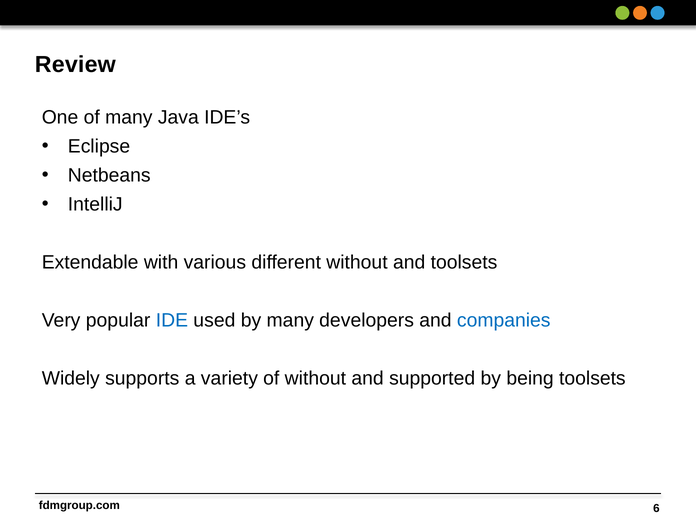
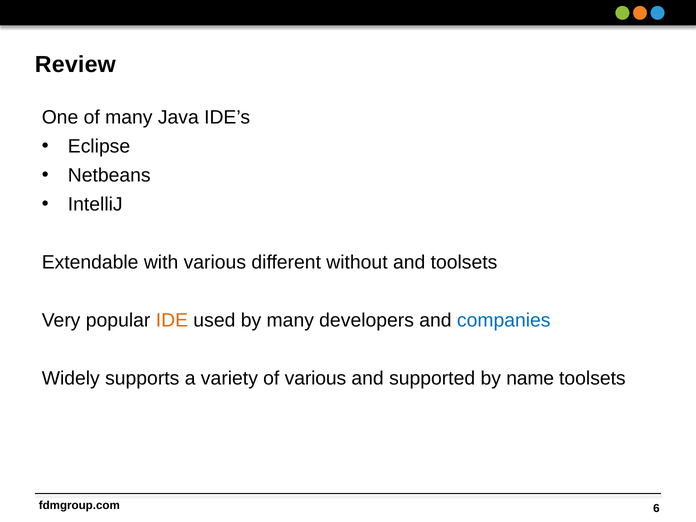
IDE colour: blue -> orange (172, 320)
of without: without -> various (315, 379)
being: being -> name (530, 379)
